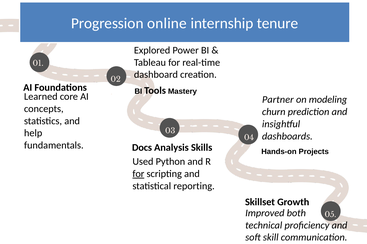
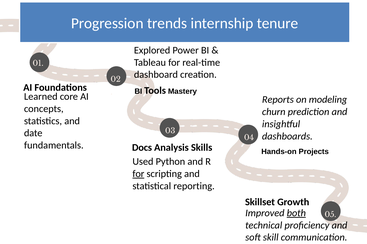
online: online -> trends (167, 23)
Partner: Partner -> Reports (278, 100)
help: help -> date (33, 133)
both underline: none -> present (296, 214)
